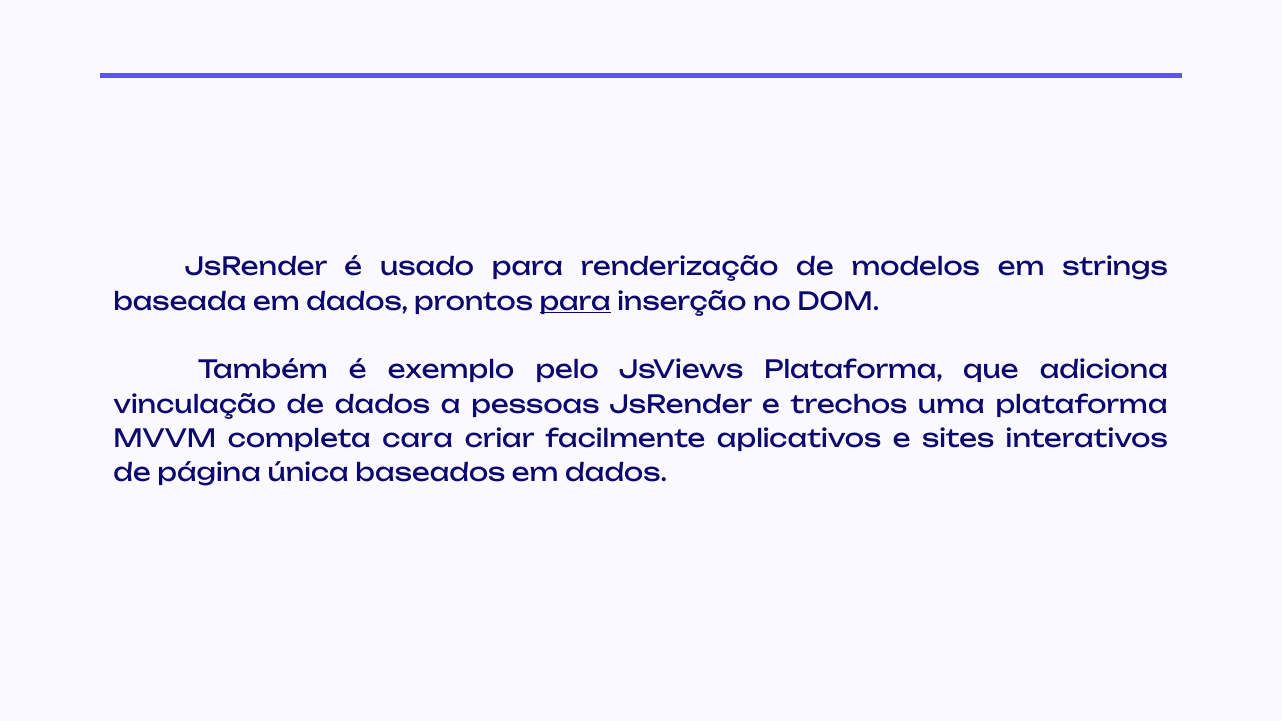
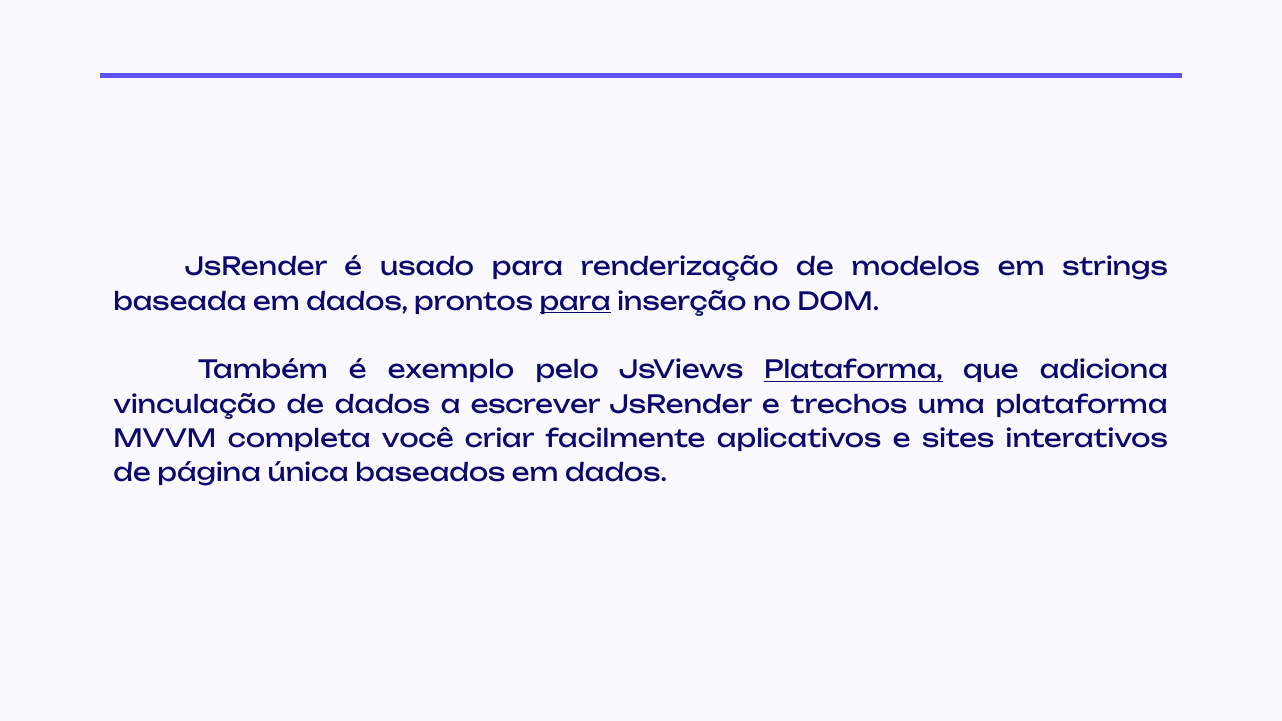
Plataforma underline: none -> present (854, 371)
pessoas: pessoas -> escrever (536, 405)
cara: cara -> você (418, 439)
